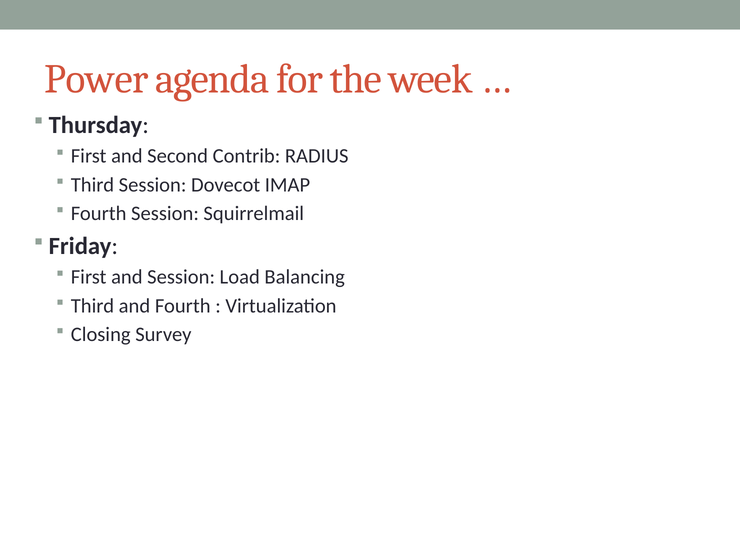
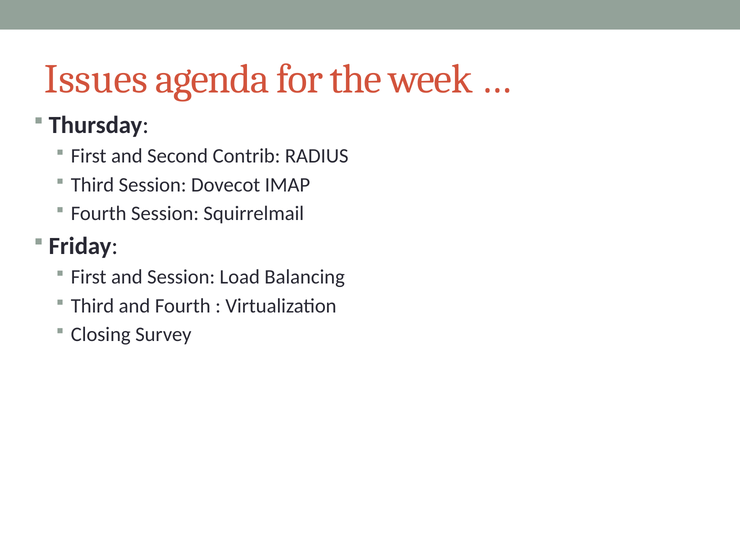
Power: Power -> Issues (96, 79)
